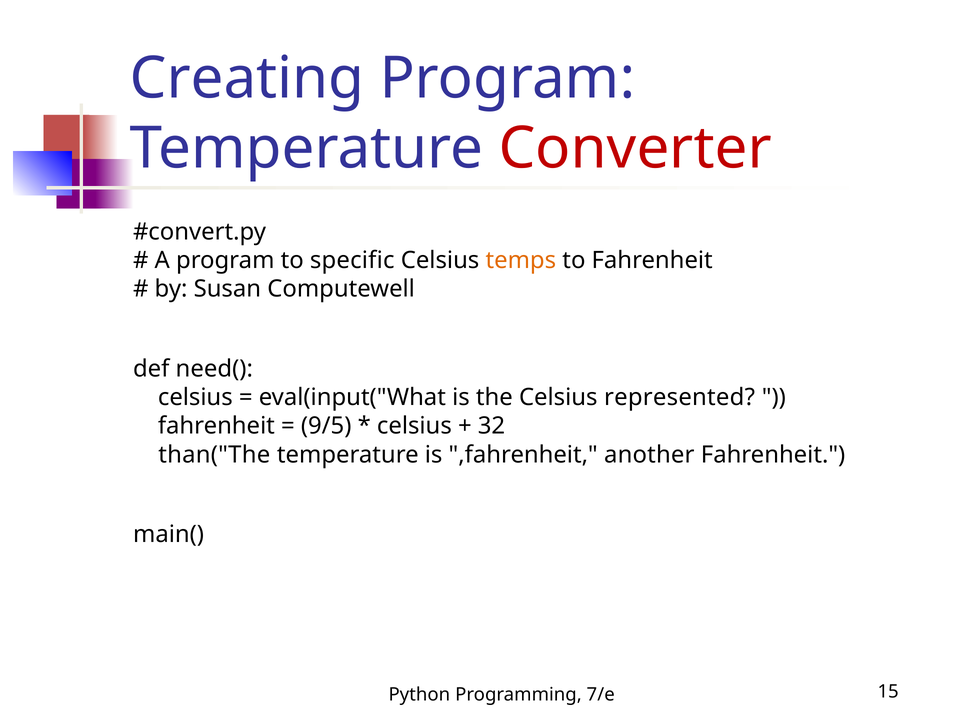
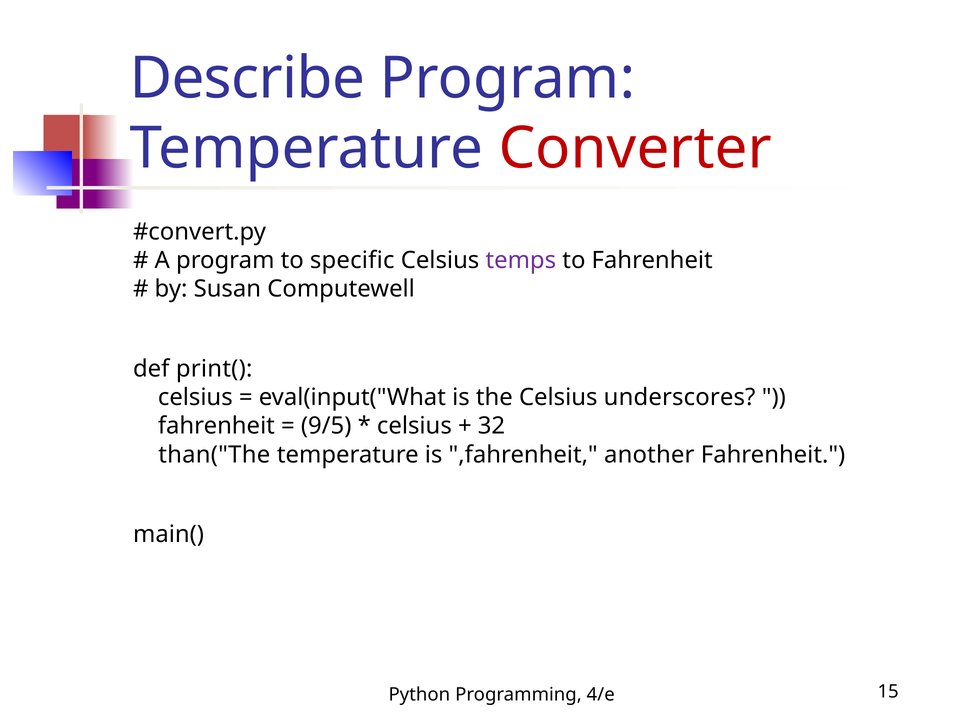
Creating: Creating -> Describe (247, 78)
temps colour: orange -> purple (521, 260)
need(: need( -> print( (214, 369)
represented: represented -> underscores (680, 397)
7/e: 7/e -> 4/e (601, 694)
